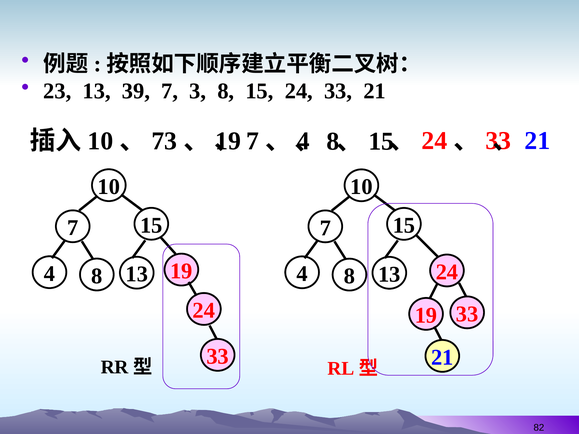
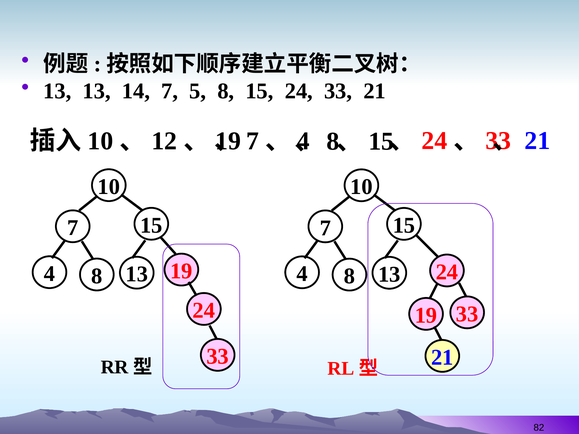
23: 23 -> 13 (57, 91)
39: 39 -> 14 (136, 91)
3: 3 -> 5 (198, 91)
73: 73 -> 12 (164, 141)
